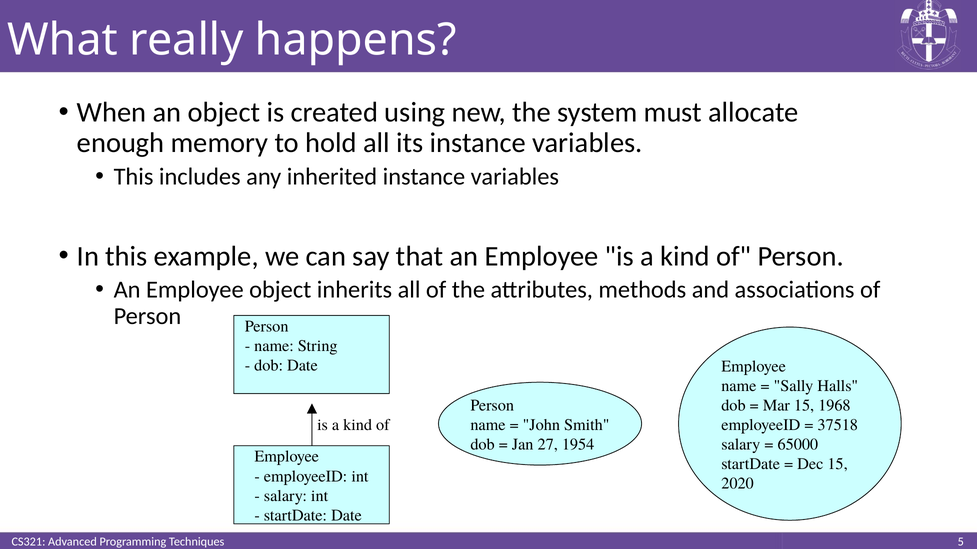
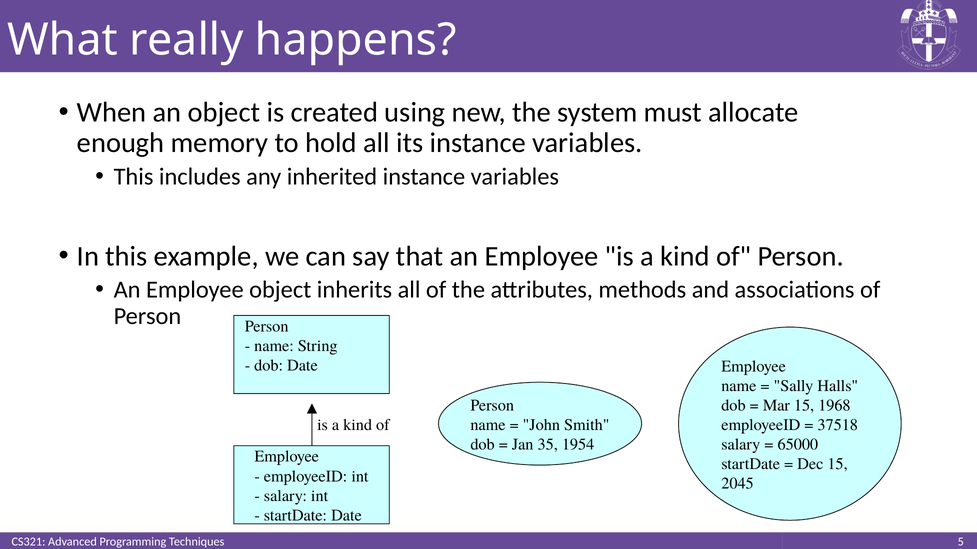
27: 27 -> 35 (548, 445)
2020: 2020 -> 2045 (738, 484)
